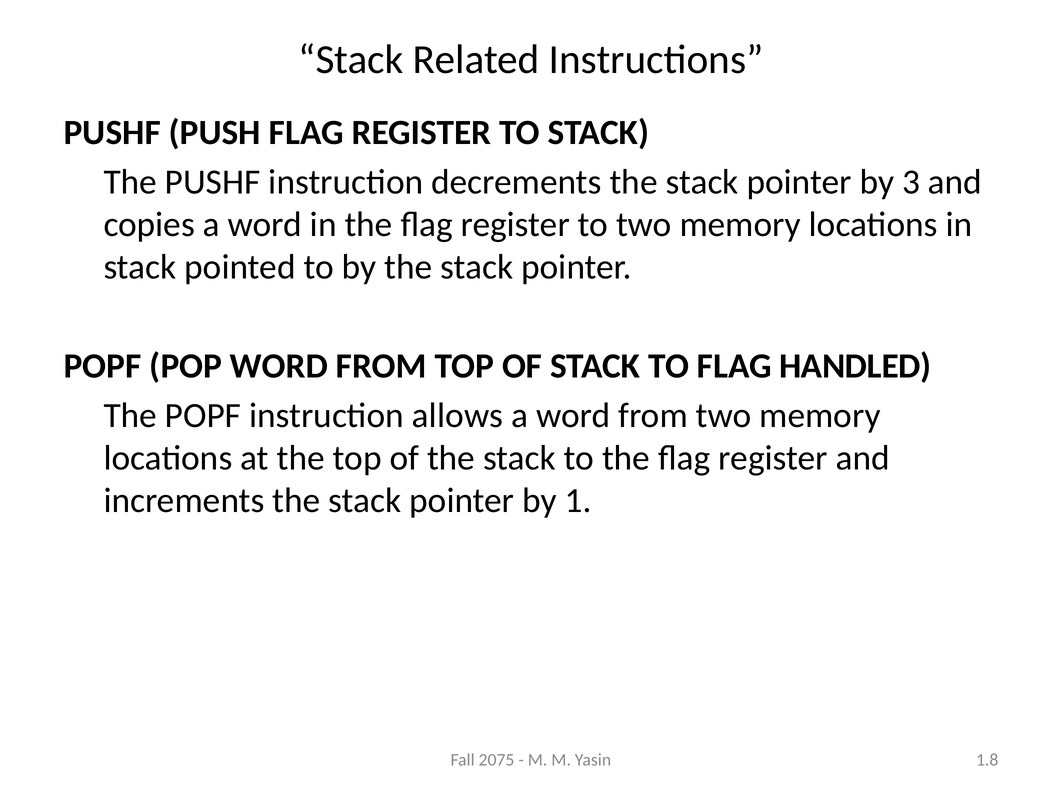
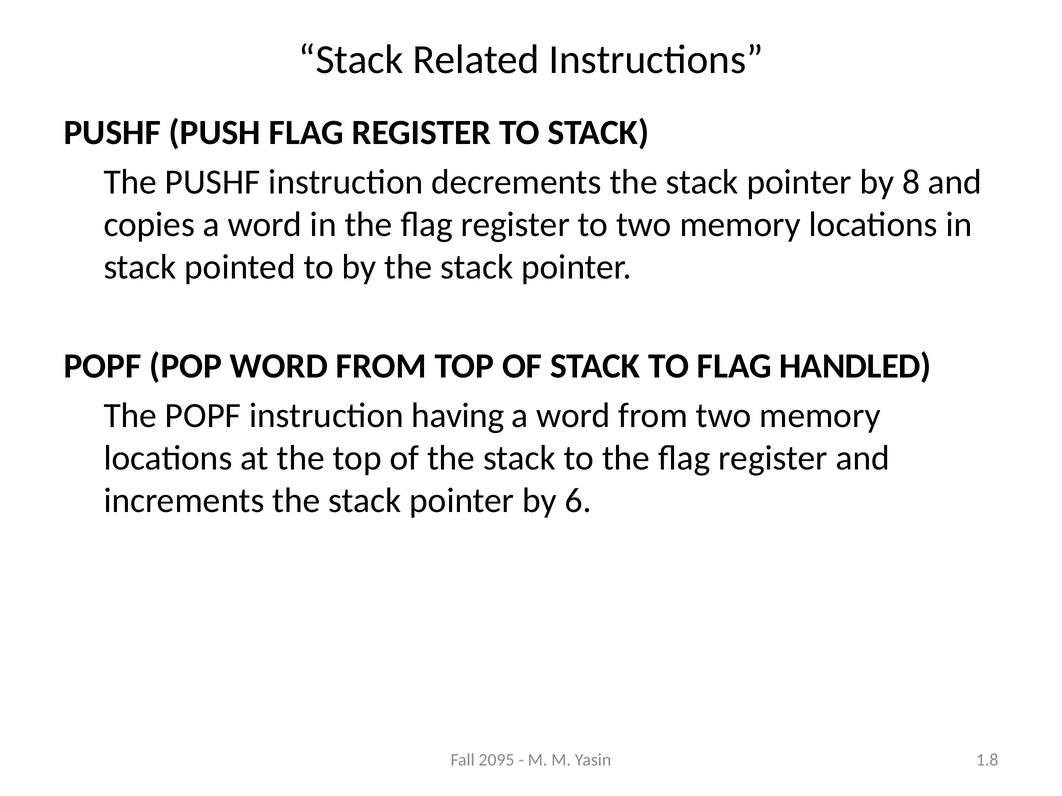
3: 3 -> 8 (911, 182)
allows: allows -> having (458, 416)
1: 1 -> 6 (578, 501)
2075: 2075 -> 2095 (497, 761)
